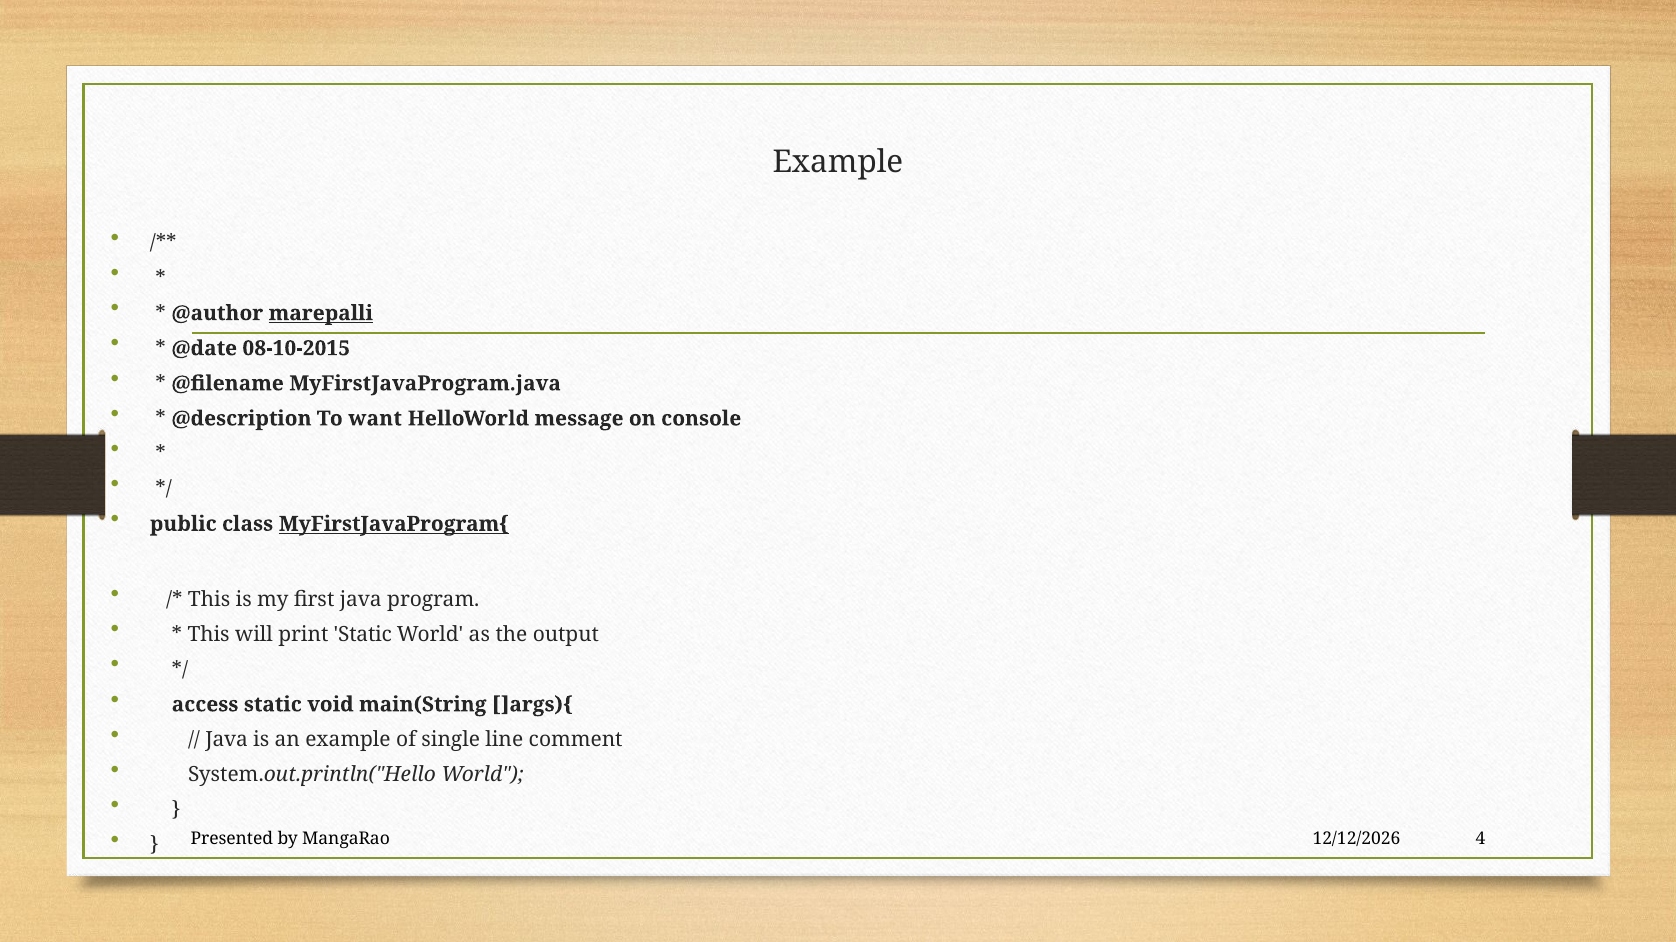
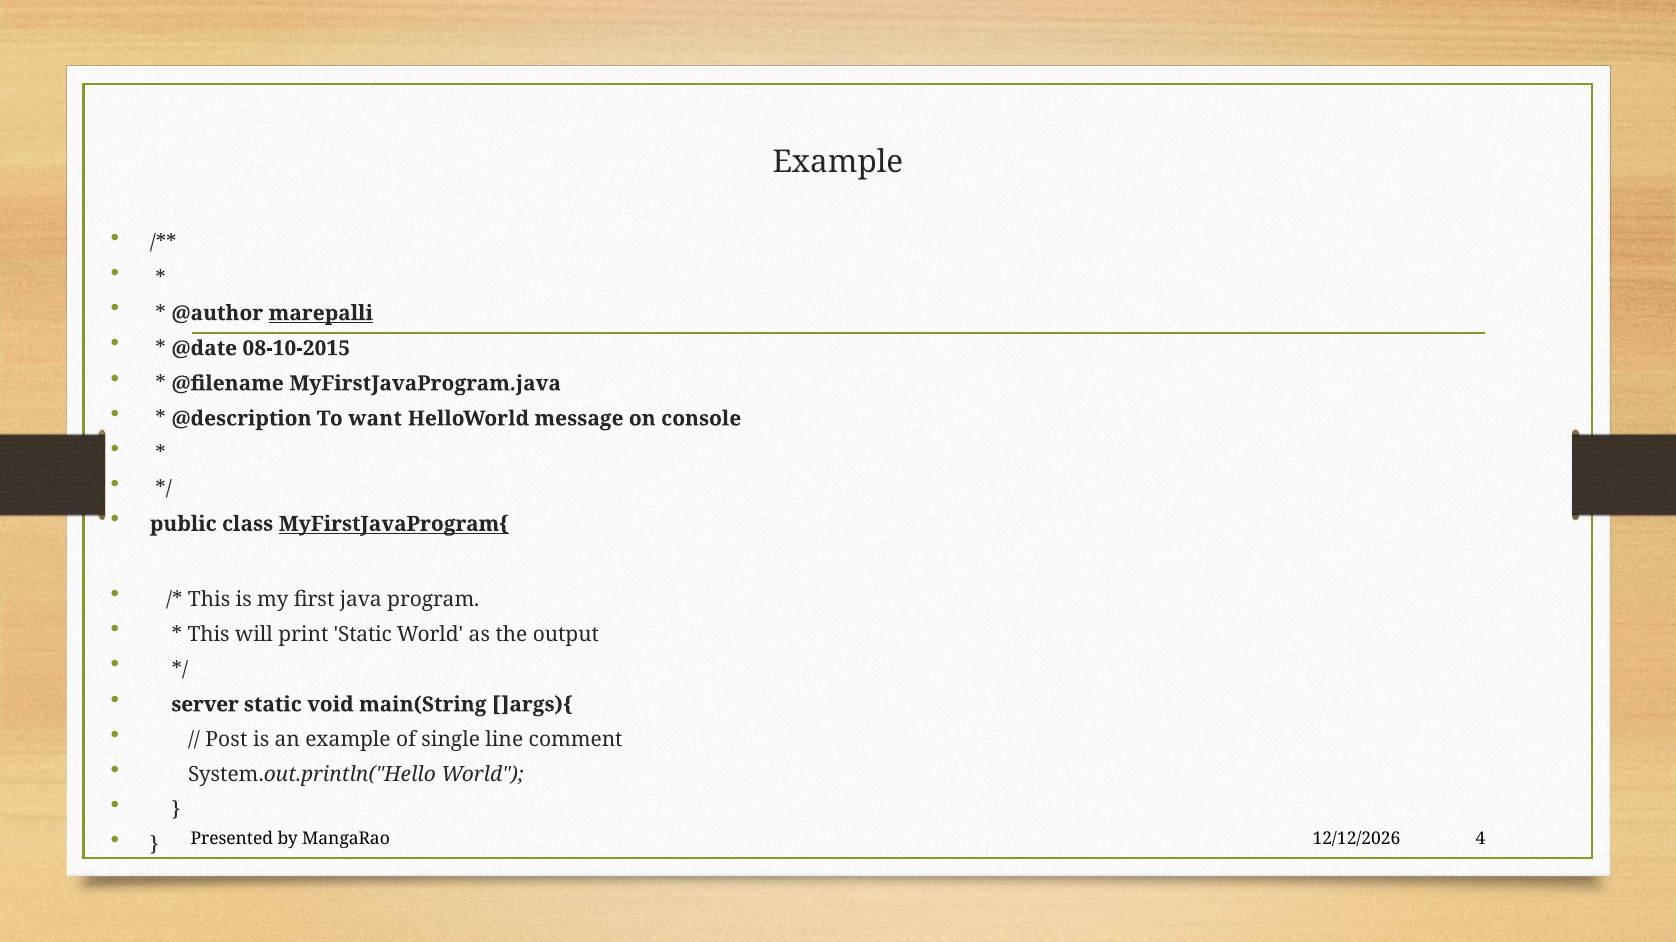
access: access -> server (205, 705)
Java: Java -> Post (226, 740)
